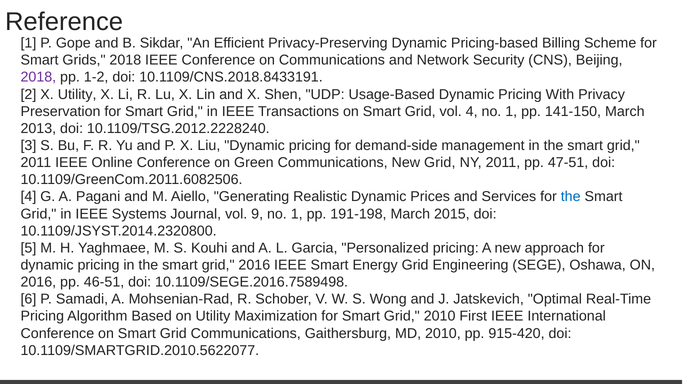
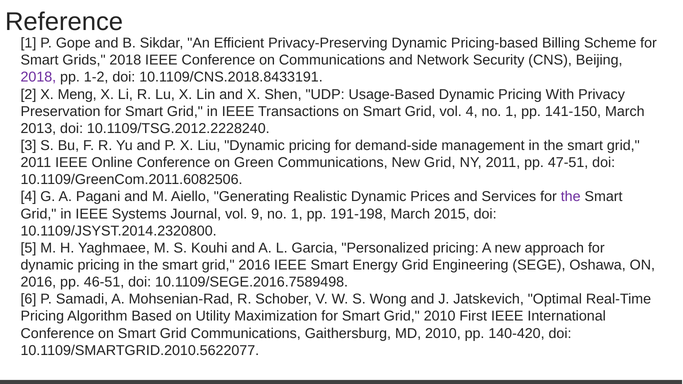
X Utility: Utility -> Meng (77, 94)
the colour: blue -> purple (571, 197)
915-420: 915-420 -> 140-420 (516, 334)
